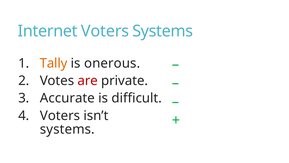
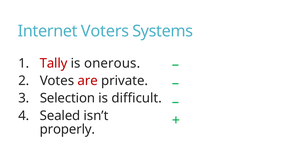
Tally colour: orange -> red (54, 63)
Accurate: Accurate -> Selection (67, 98)
Voters: Voters -> Sealed (60, 115)
systems: systems -> properly (67, 129)
